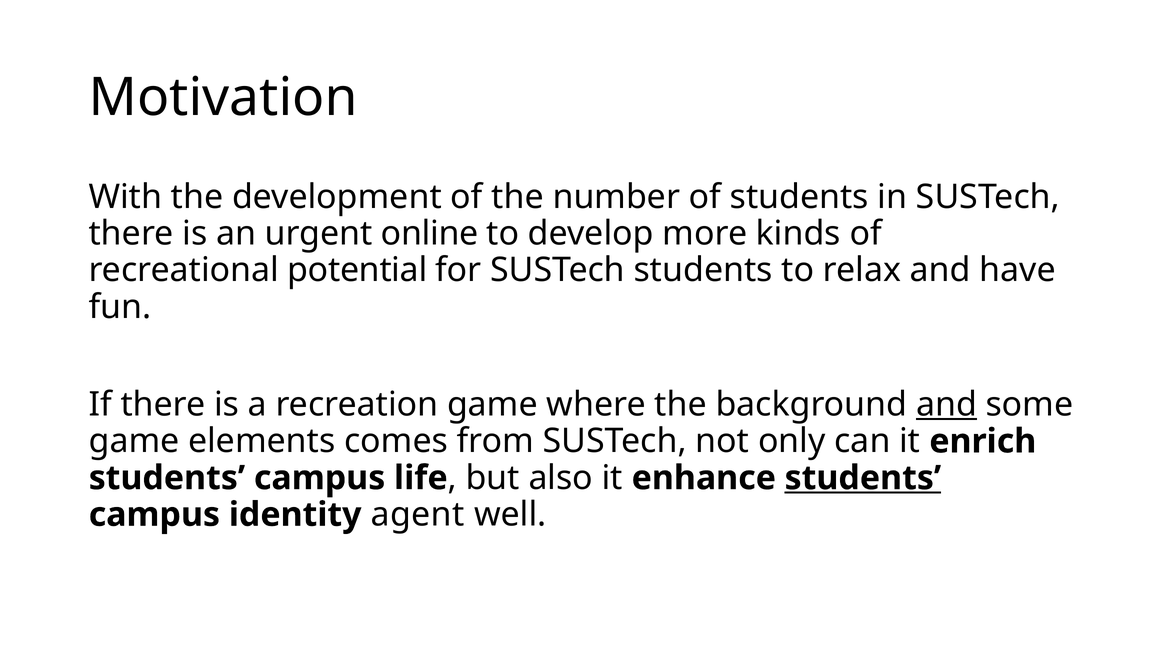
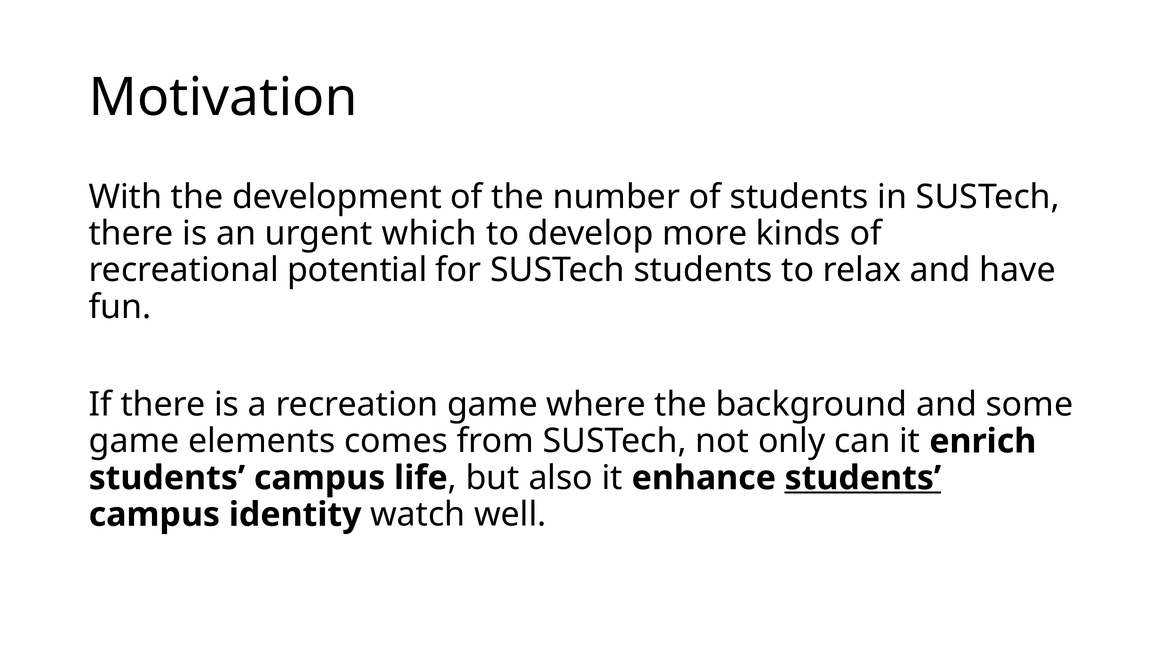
online: online -> which (429, 233)
and underline: present -> none (946, 404)
agent: agent -> watch (418, 514)
